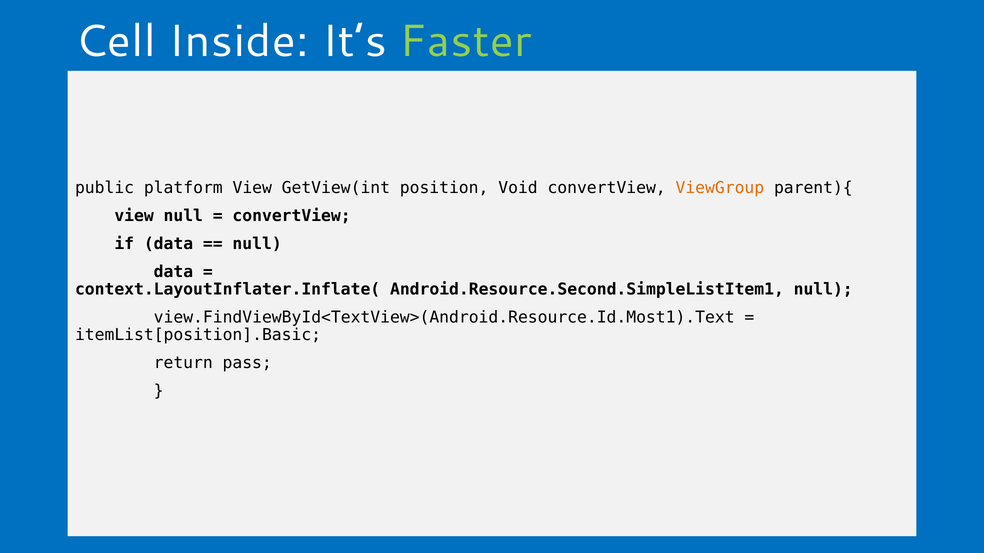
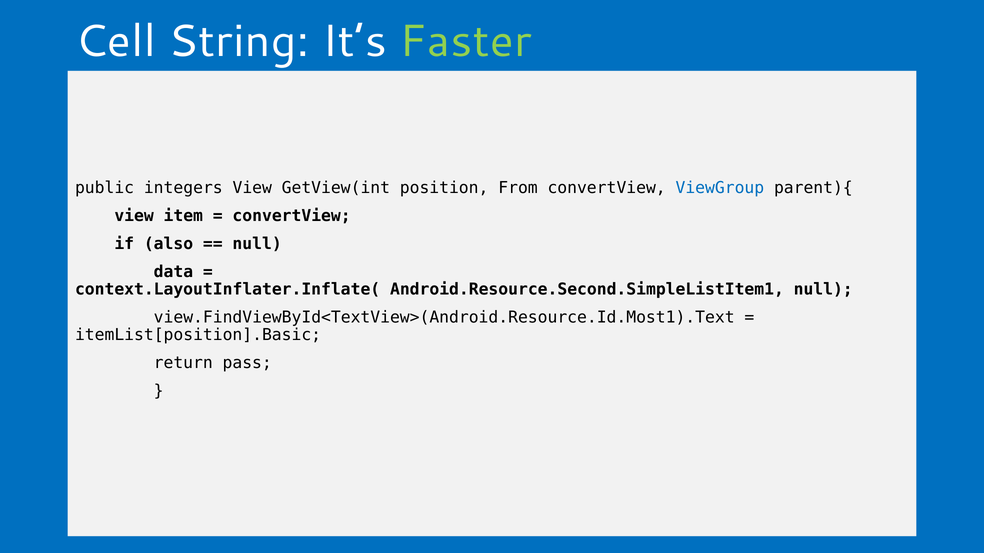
Inside: Inside -> String (239, 42)
platform: platform -> integers (183, 188)
Void: Void -> From (518, 188)
ViewGroup colour: orange -> blue (720, 188)
view null: null -> item (183, 216)
if data: data -> also (169, 244)
